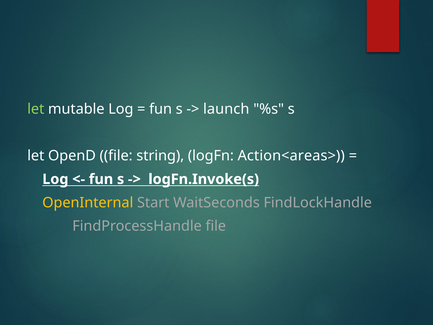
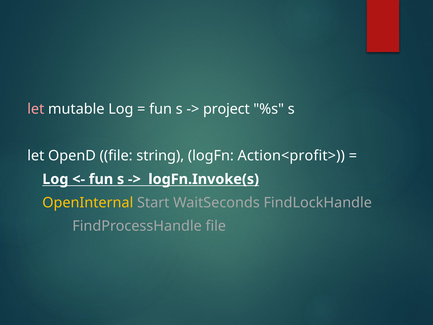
let colour: light green -> pink (36, 109)
launch: launch -> project (226, 109)
Action<areas>: Action<areas> -> Action<profit> (291, 156)
